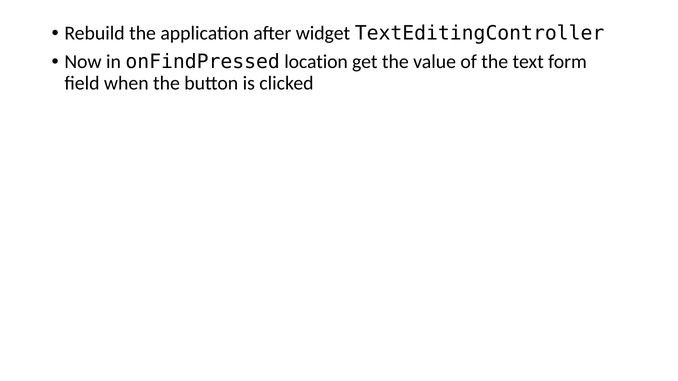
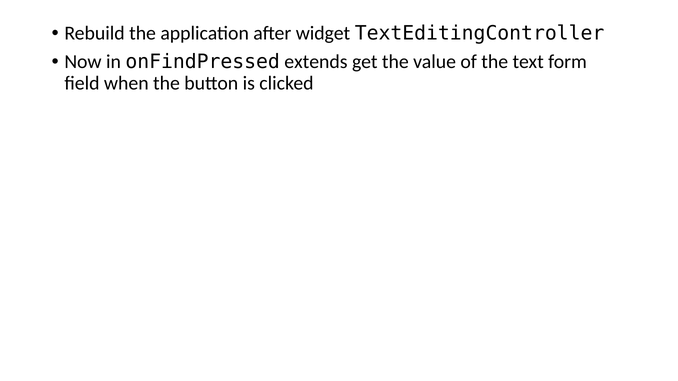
location: location -> extends (316, 62)
